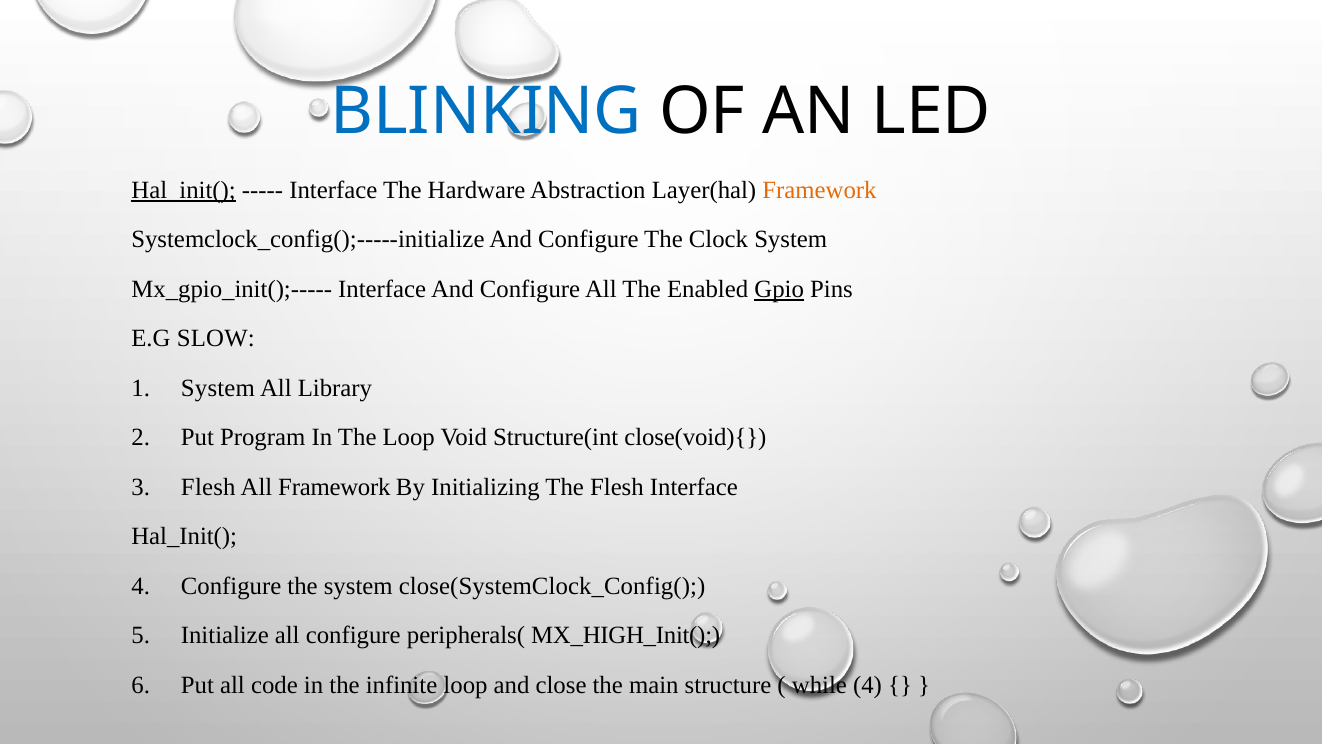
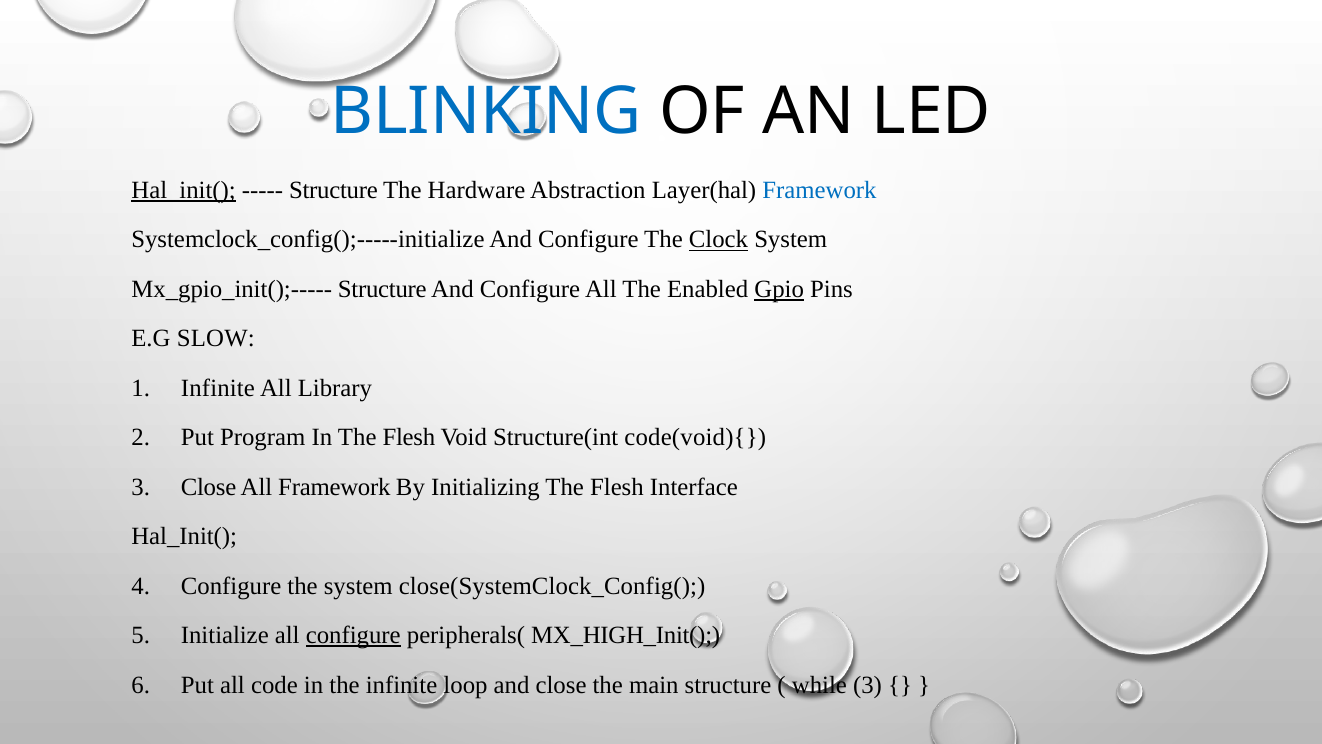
Interface: Interface -> Structure (333, 190)
Framework colour: orange -> blue (819, 190)
Clock underline: none -> present (718, 240)
Mx_gpio_init();----- Interface: Interface -> Structure (382, 289)
1 System: System -> Infinite (218, 388)
In The Loop: Loop -> Flesh (409, 437)
close(void){: close(void){ -> code(void){ (695, 437)
Flesh: Flesh -> Close (209, 487)
configure underline: none -> present (353, 635)
while 4: 4 -> 3 (867, 685)
